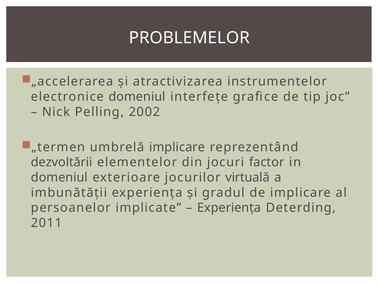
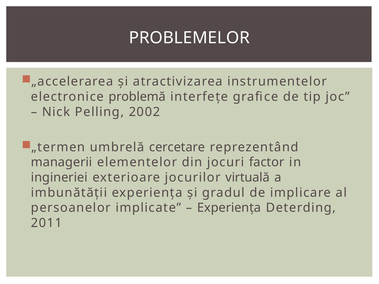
electronice domeniul: domeniul -> problemă (137, 97)
umbrelă implicare: implicare -> cercetare (177, 147)
dezvoltării: dezvoltării -> managerii (62, 162)
domeniul: domeniul -> ingineriei (59, 178)
